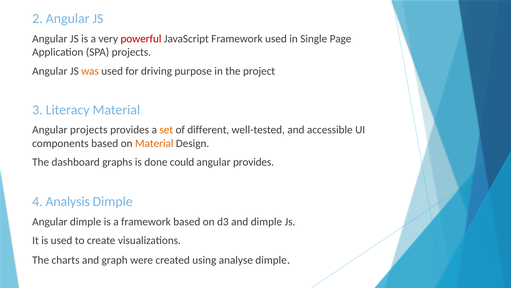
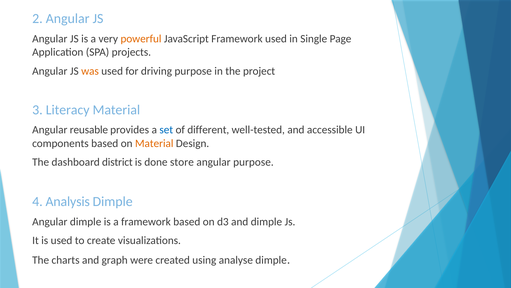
powerful colour: red -> orange (141, 39)
Angular projects: projects -> reusable (89, 130)
set colour: orange -> blue (166, 130)
graphs: graphs -> district (117, 162)
could: could -> store (182, 162)
angular provides: provides -> purpose (253, 162)
